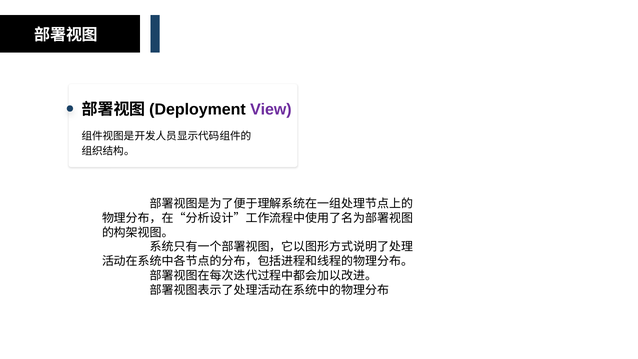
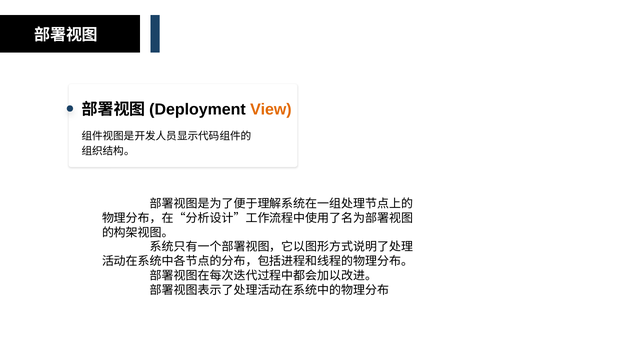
View colour: purple -> orange (271, 109)
